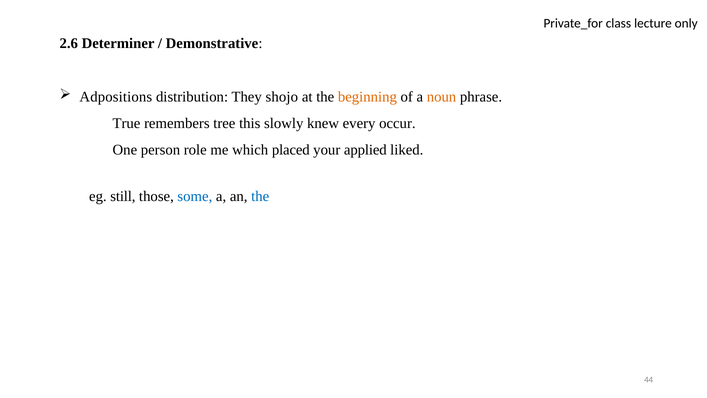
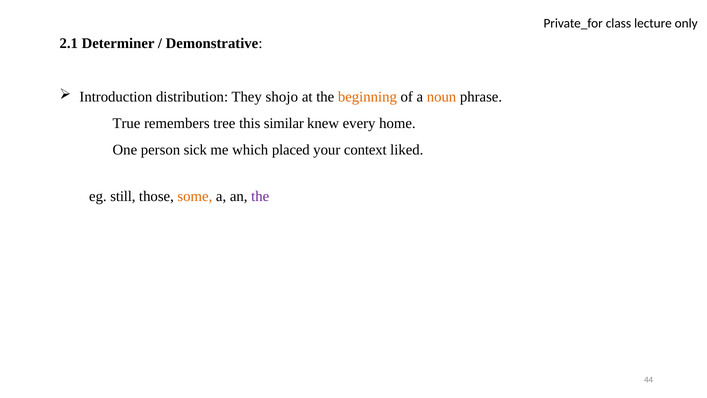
2.6: 2.6 -> 2.1 (69, 43)
Adpositions: Adpositions -> Introduction (116, 97)
slowly: slowly -> similar (284, 123)
occur: occur -> home (397, 123)
role: role -> sick (195, 150)
applied: applied -> context (365, 150)
some colour: blue -> orange (195, 196)
the colour: blue -> purple (260, 196)
